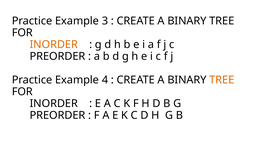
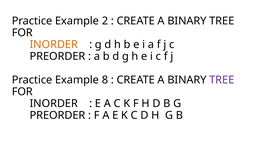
3: 3 -> 2 (105, 21)
4: 4 -> 8 (105, 80)
TREE colour: orange -> purple (222, 80)
